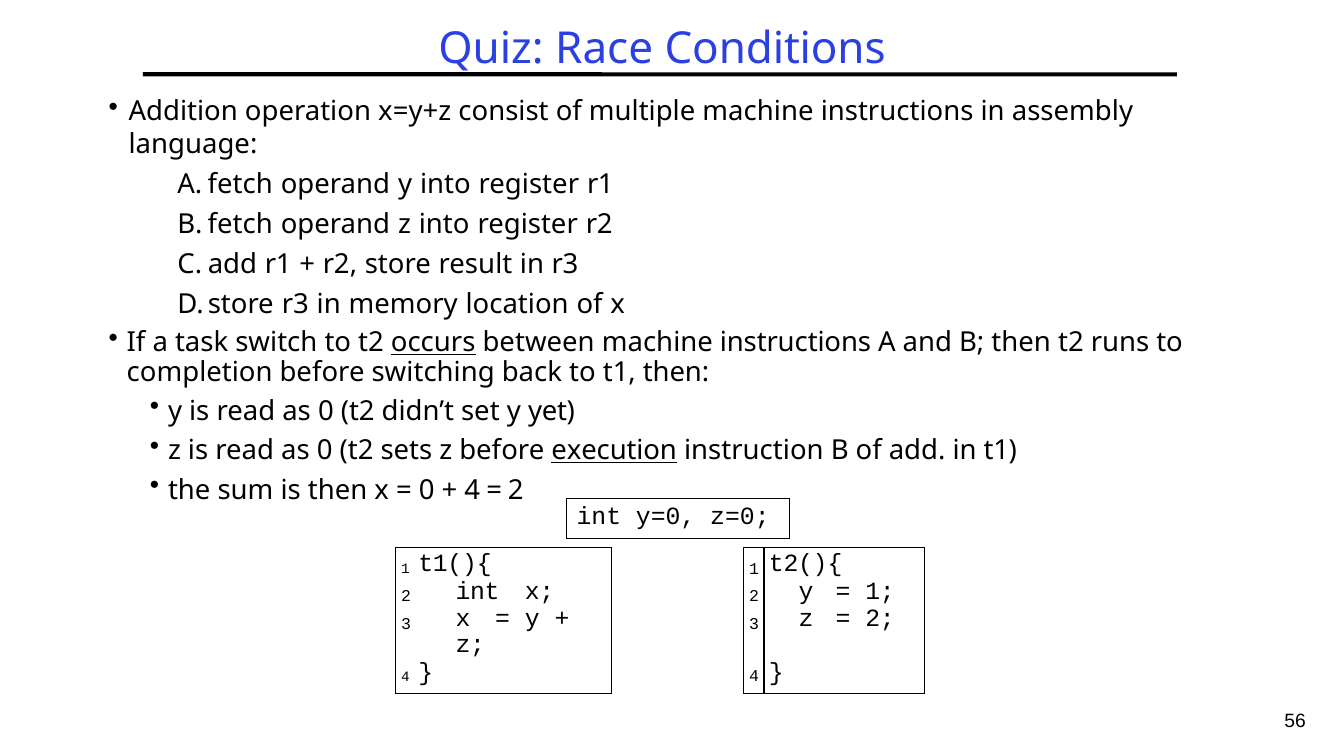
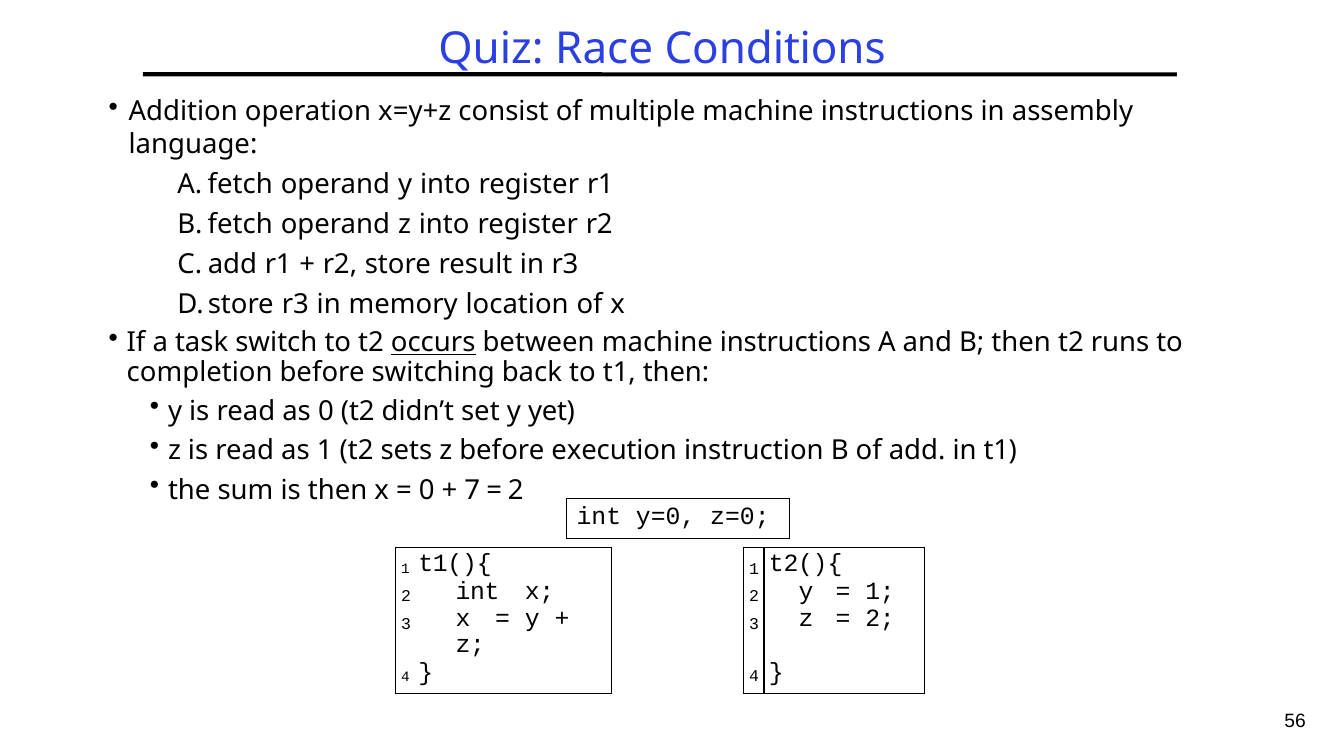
0: 0 -> 1 (325, 450)
execution underline: present -> none (614, 450)
4: 4 -> 7 (472, 490)
